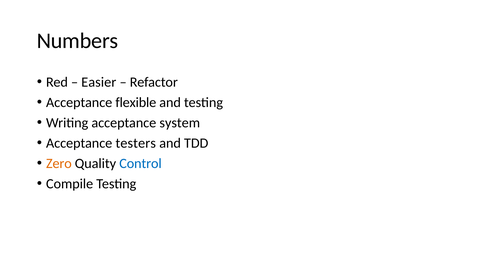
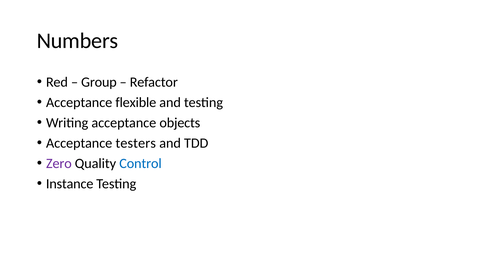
Easier: Easier -> Group (99, 82)
system: system -> objects (180, 123)
Zero colour: orange -> purple (59, 163)
Compile: Compile -> Instance (70, 184)
